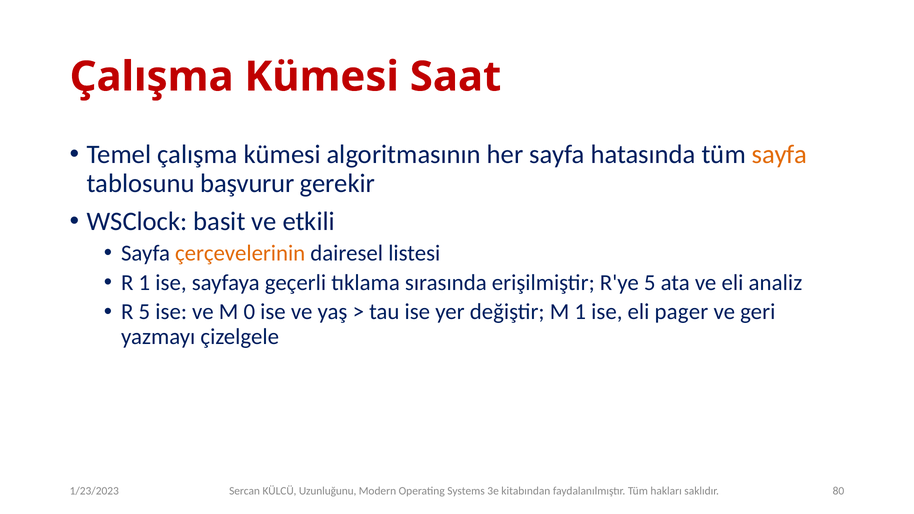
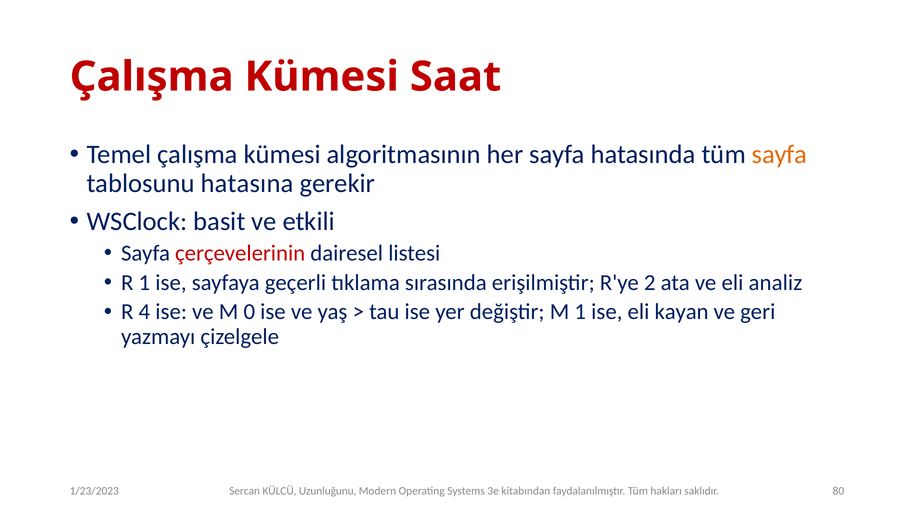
başvurur: başvurur -> hatasına (247, 183)
çerçevelerinin colour: orange -> red (240, 253)
R'ye 5: 5 -> 2 (650, 283)
R 5: 5 -> 4 (144, 312)
pager: pager -> kayan (682, 312)
